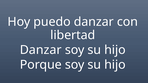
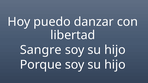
Danzar: Danzar -> Sangre (41, 50)
